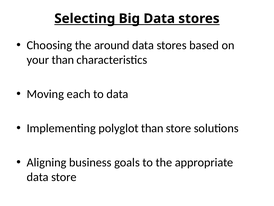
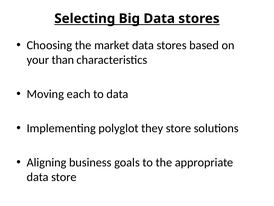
around: around -> market (112, 45)
polyglot than: than -> they (152, 128)
